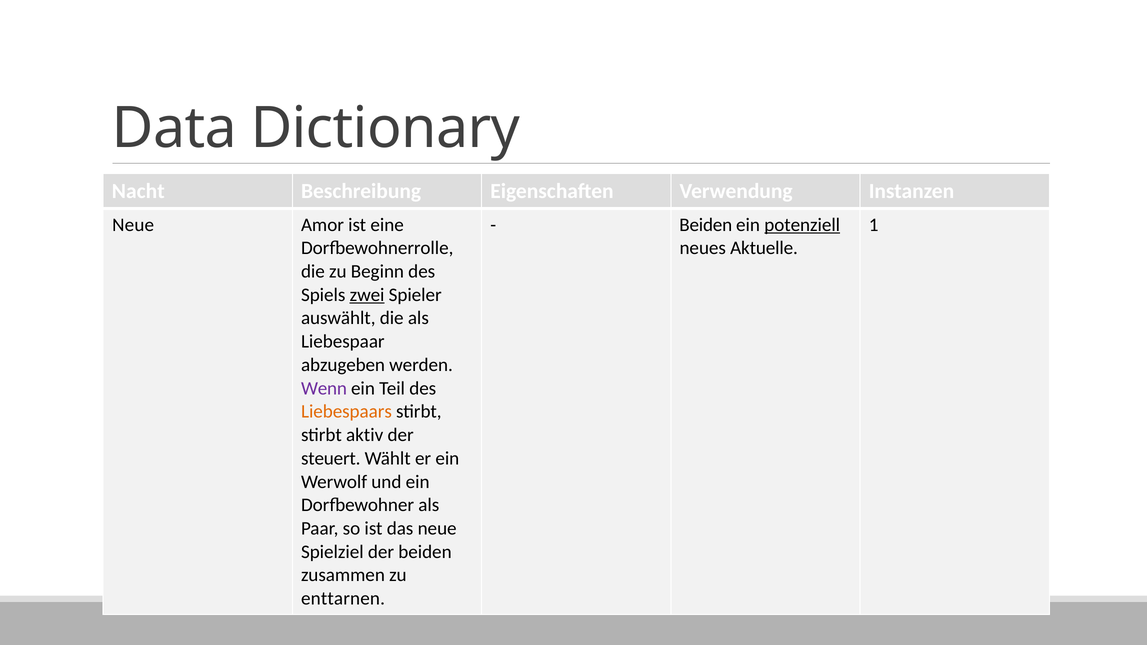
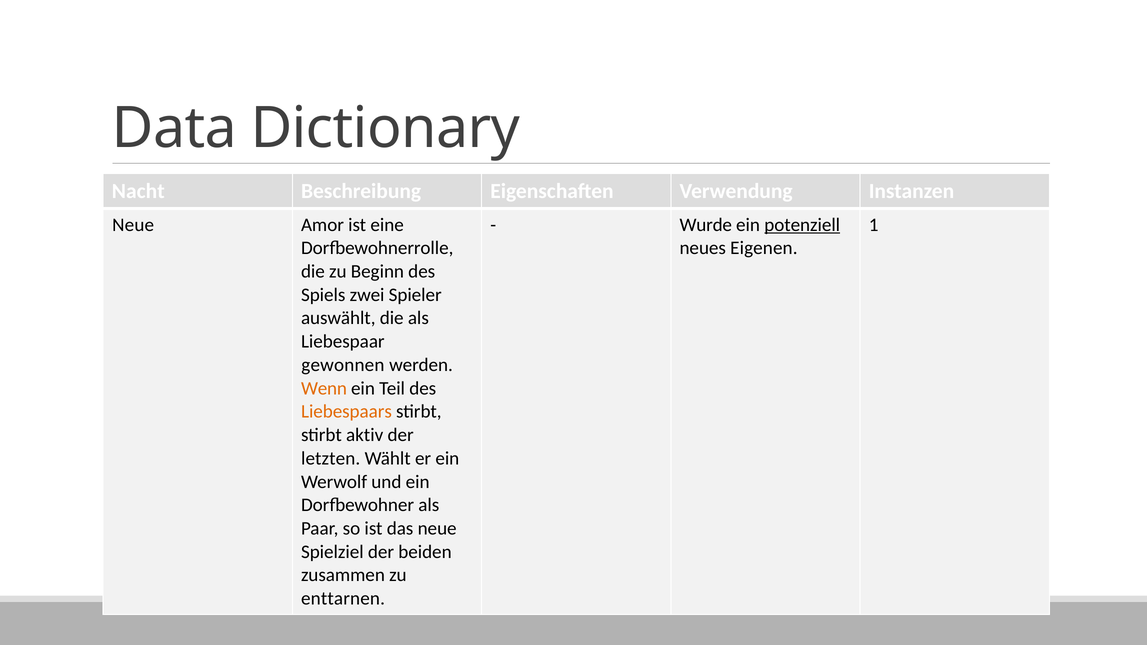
Beiden: Beiden -> Wurde (706, 225)
Aktuelle: Aktuelle -> Eigenen (764, 248)
zwei underline: present -> none (367, 295)
abzugeben: abzugeben -> gewonnen (343, 365)
Wenn colour: purple -> orange (324, 388)
steuert: steuert -> letzten (331, 458)
